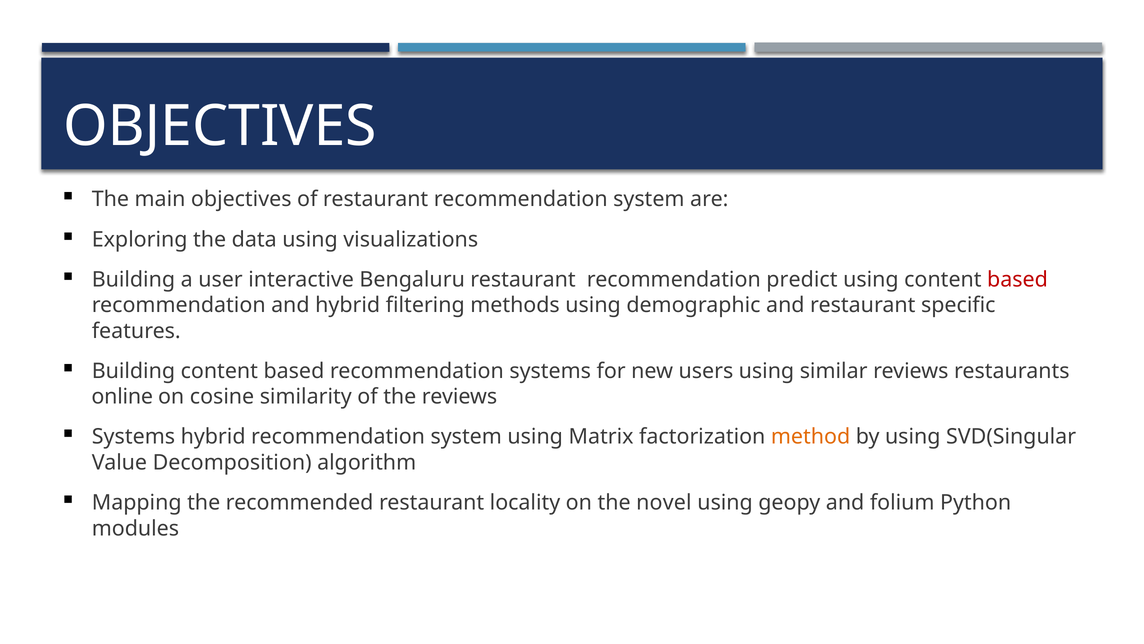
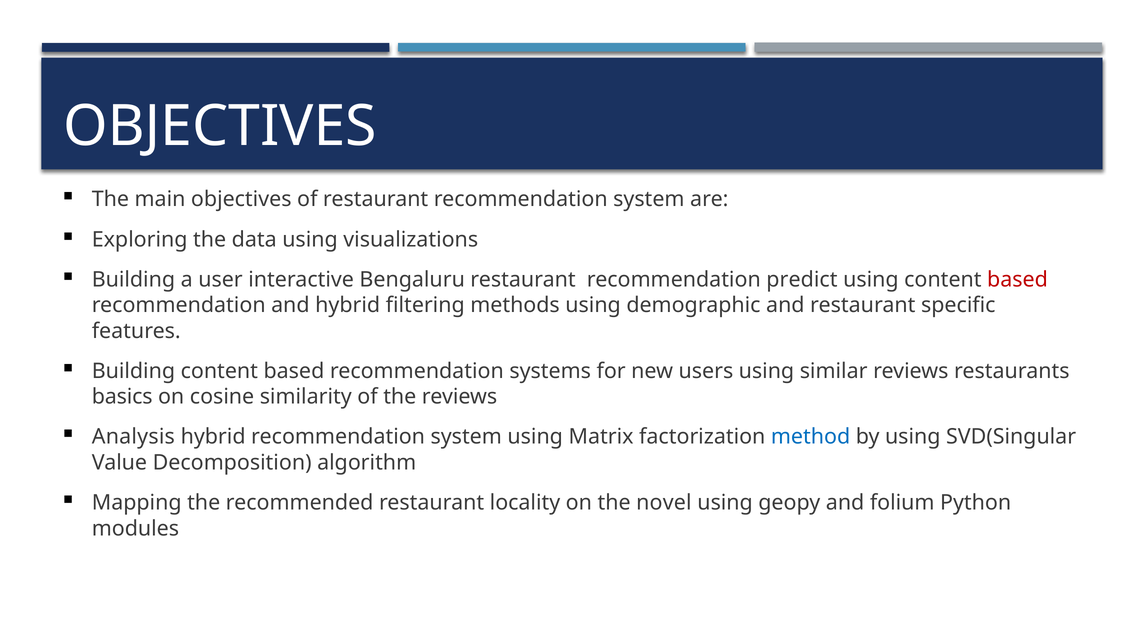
online: online -> basics (122, 397)
Systems: Systems -> Analysis (133, 437)
method colour: orange -> blue (811, 437)
